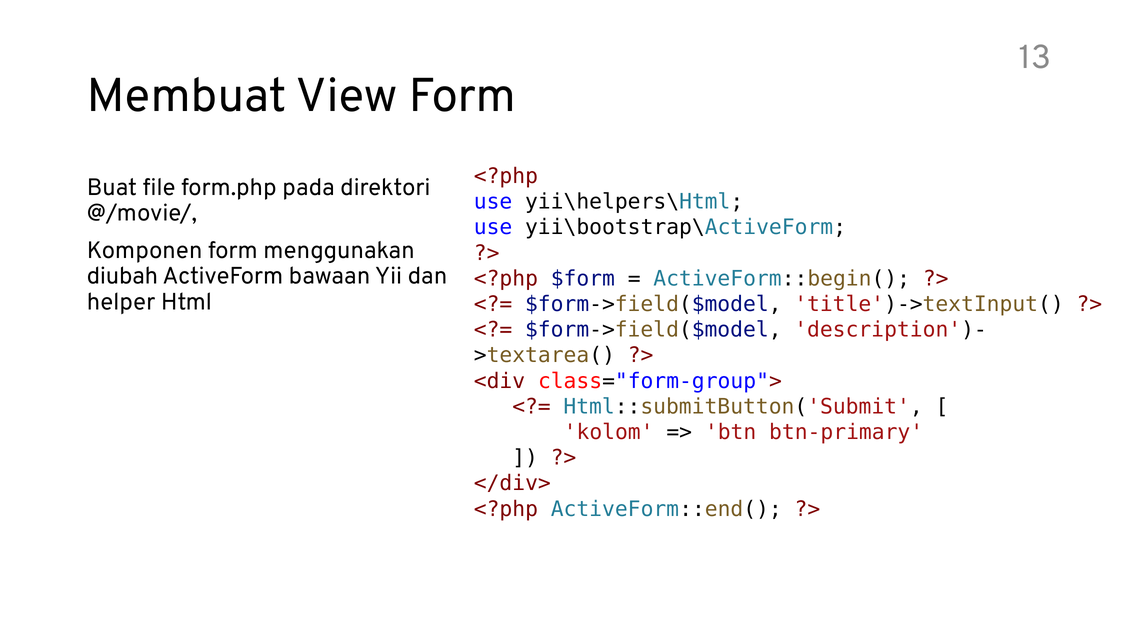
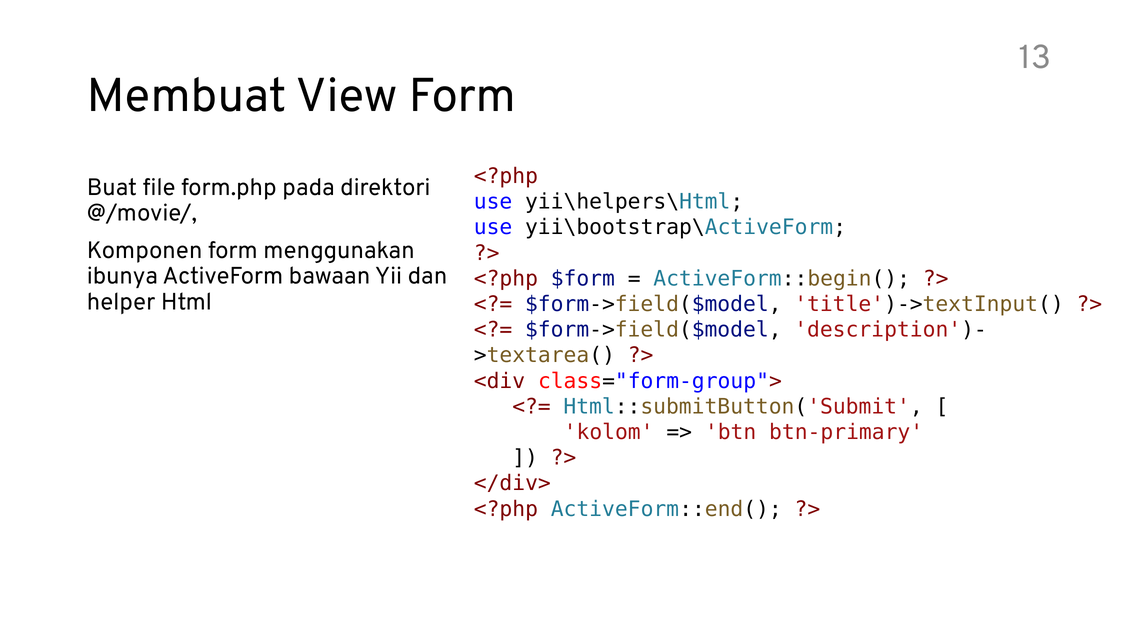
diubah: diubah -> ibunya (122, 276)
